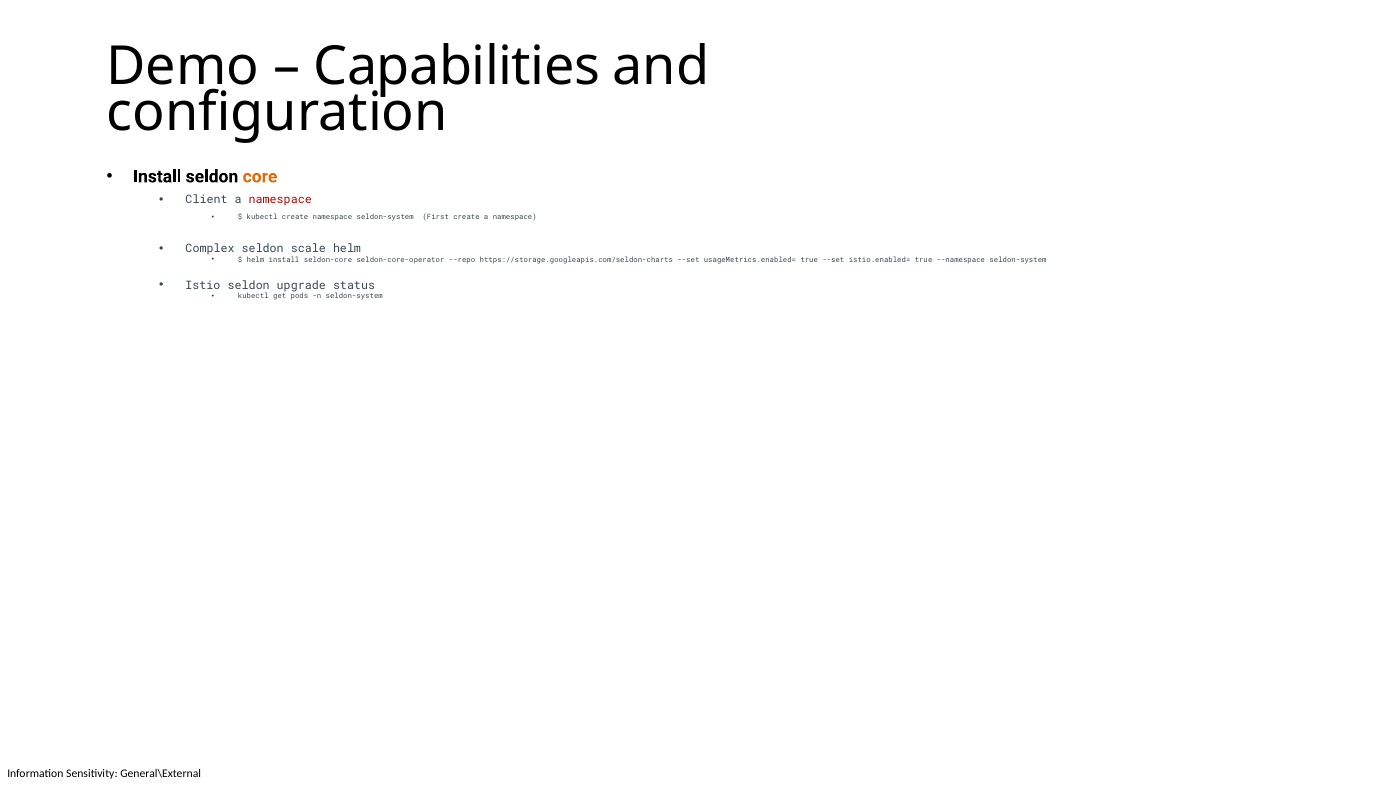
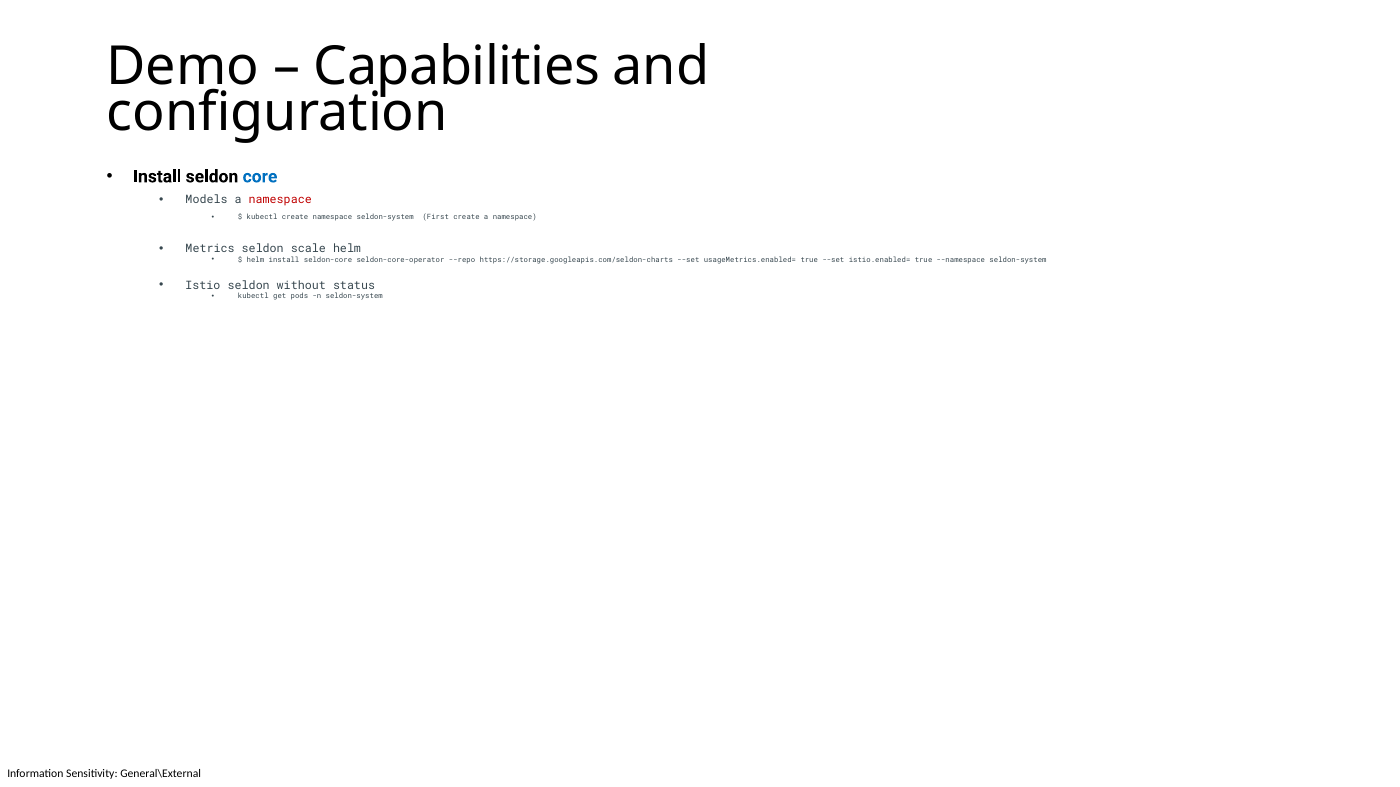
core colour: orange -> blue (260, 177)
Client: Client -> Models (207, 200)
Complex: Complex -> Metrics (210, 249)
upgrade: upgrade -> without (301, 286)
